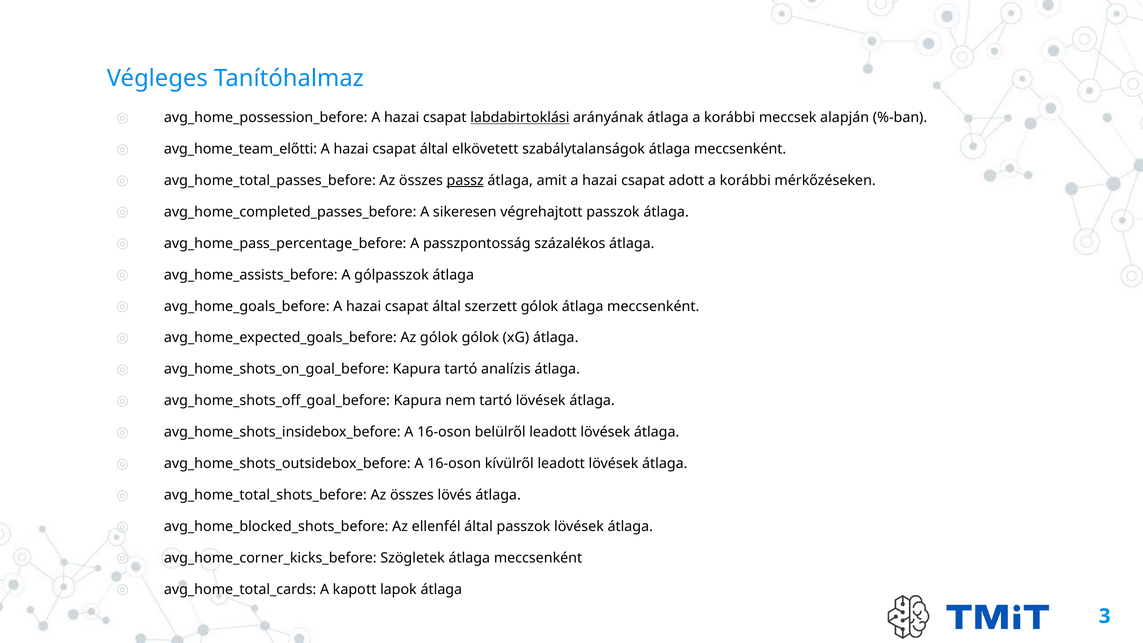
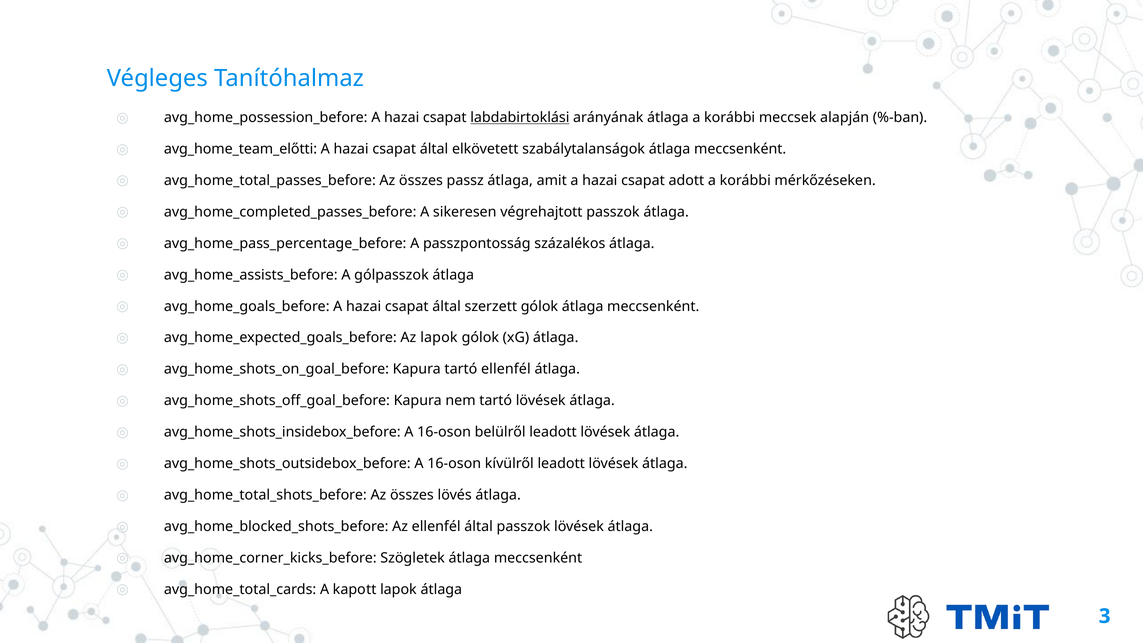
passz underline: present -> none (465, 180)
Az gólok: gólok -> lapok (439, 338)
tartó analízis: analízis -> ellenfél (506, 369)
